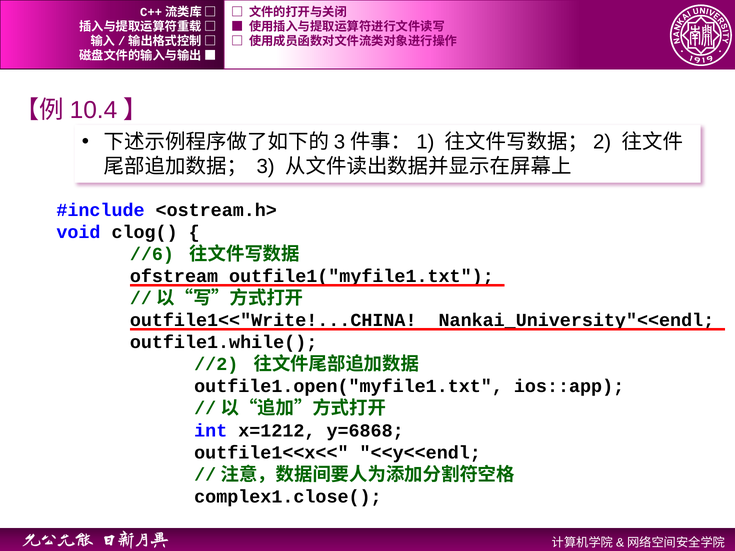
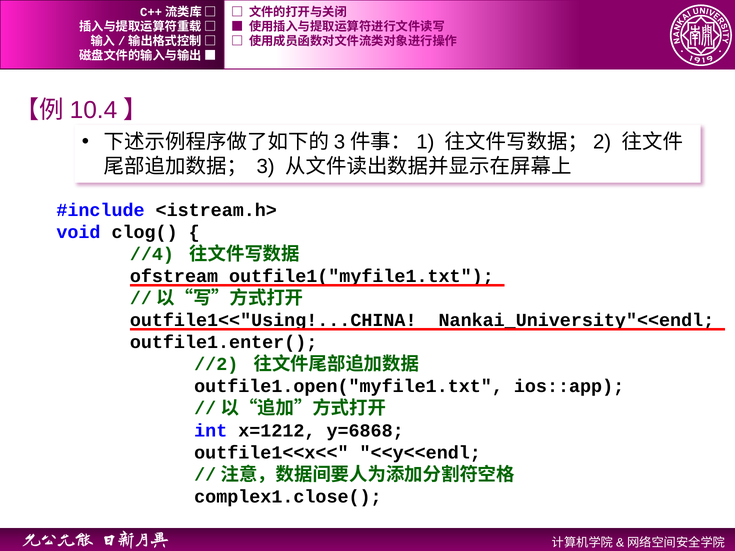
<ostream.h>: <ostream.h> -> <istream.h> (216, 210)
//6: //6 -> //4 (152, 254)
outfile1<<"Write!...CHINA: outfile1<<"Write!...CHINA -> outfile1<<"Using!...CHINA (273, 320)
outfile1.while(: outfile1.while( -> outfile1.enter( (224, 342)
